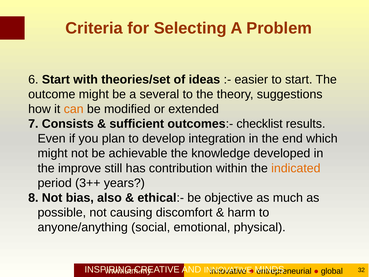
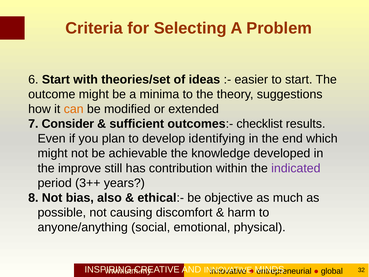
several: several -> minima (159, 94)
Consists: Consists -> Consider (68, 124)
integration: integration -> identifying (217, 139)
indicated colour: orange -> purple (296, 168)
